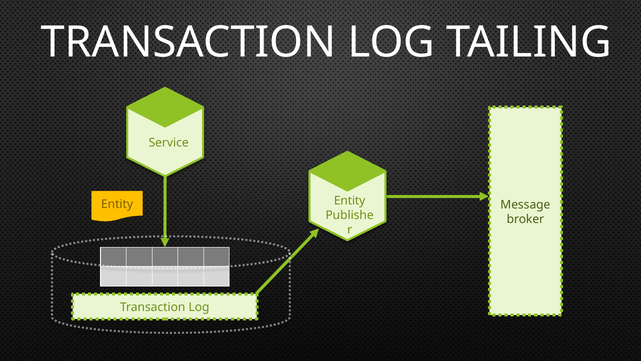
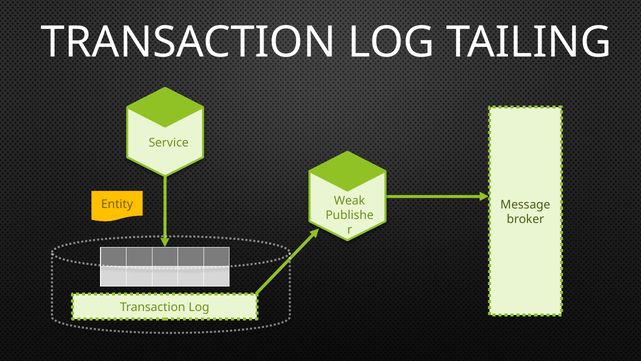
Entity: Entity -> Weak (350, 200)
